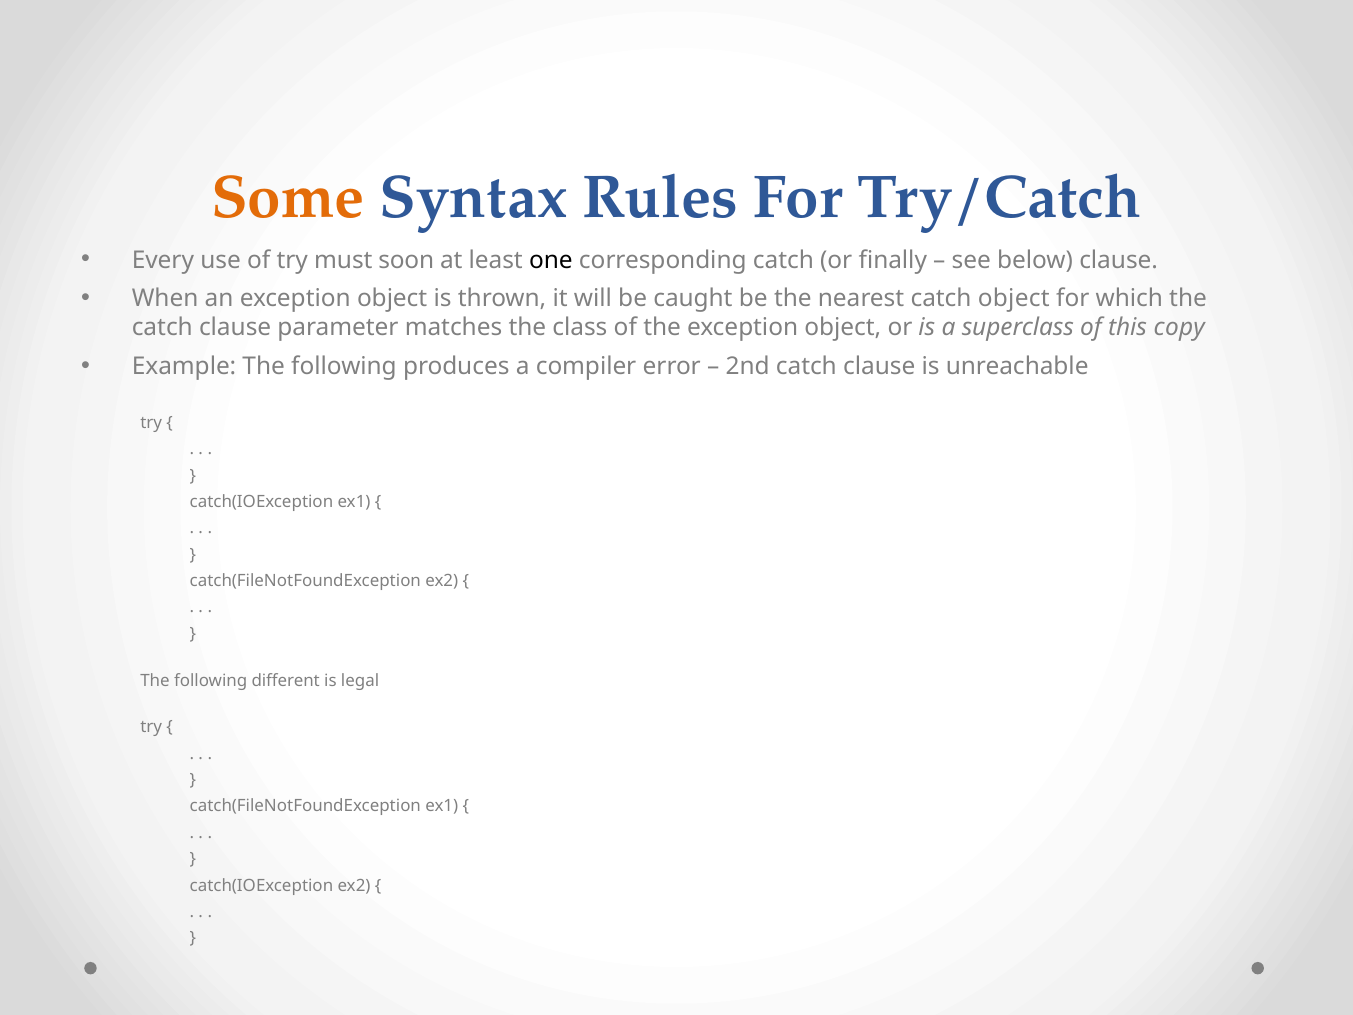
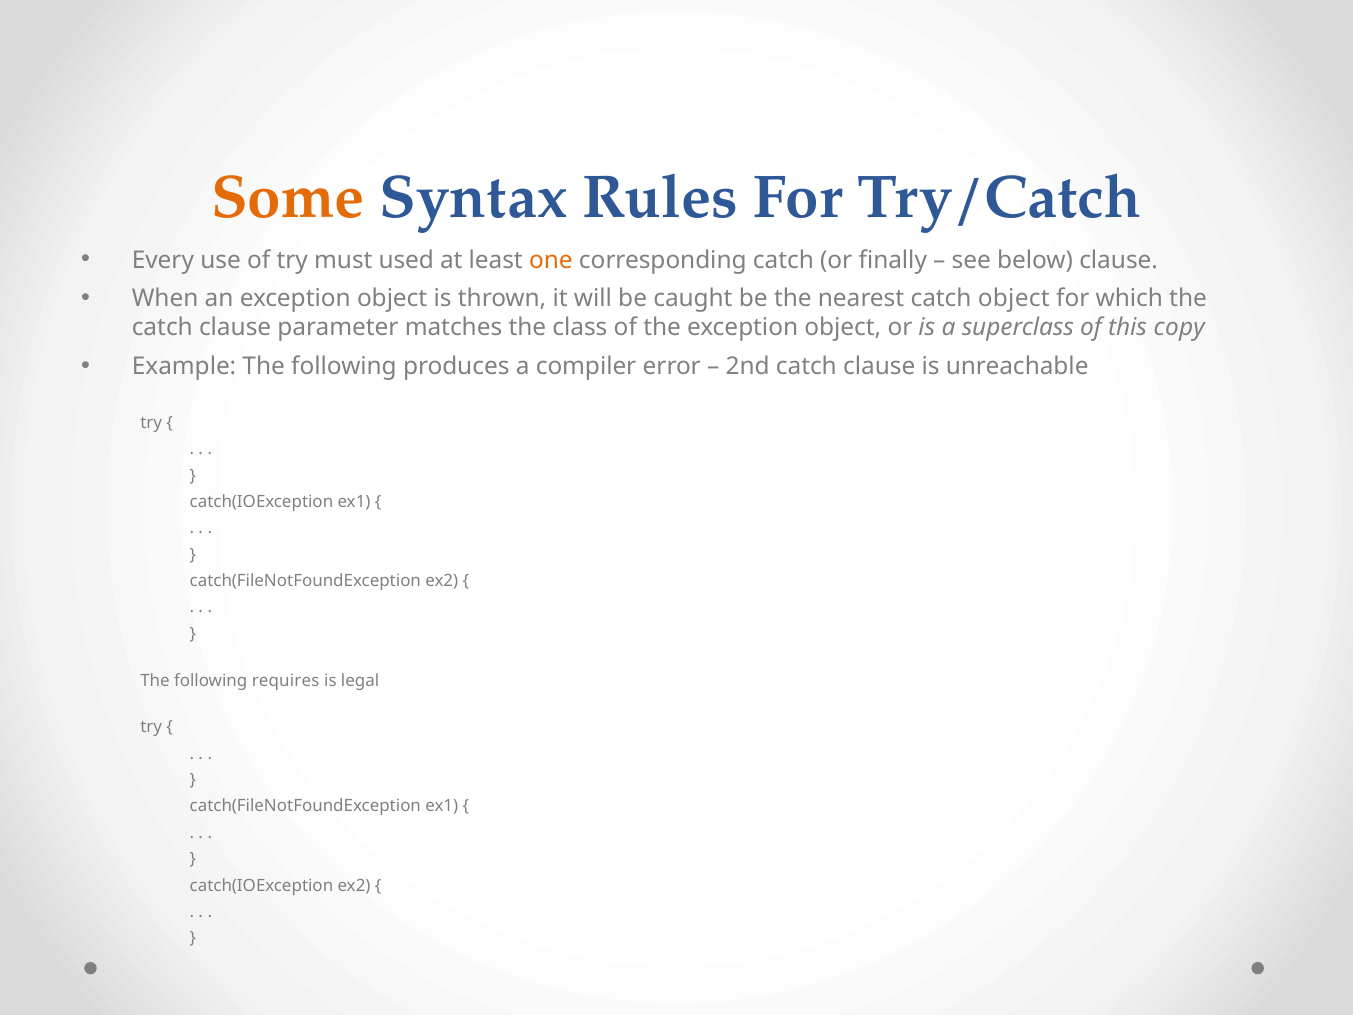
soon: soon -> used (406, 260)
one colour: black -> orange (551, 260)
different: different -> requires (286, 680)
